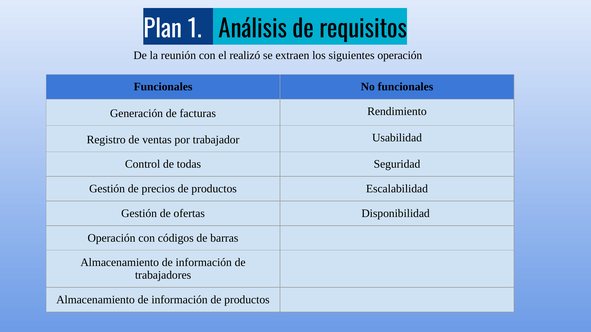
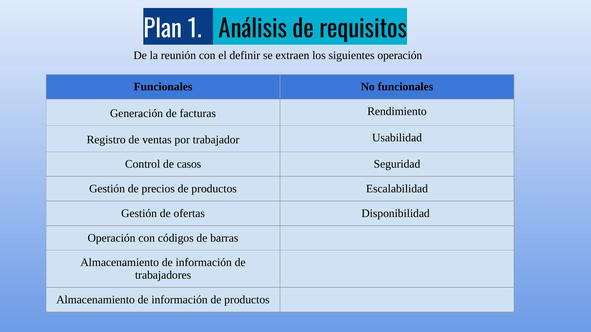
realizó: realizó -> definir (245, 55)
todas: todas -> casos (189, 164)
